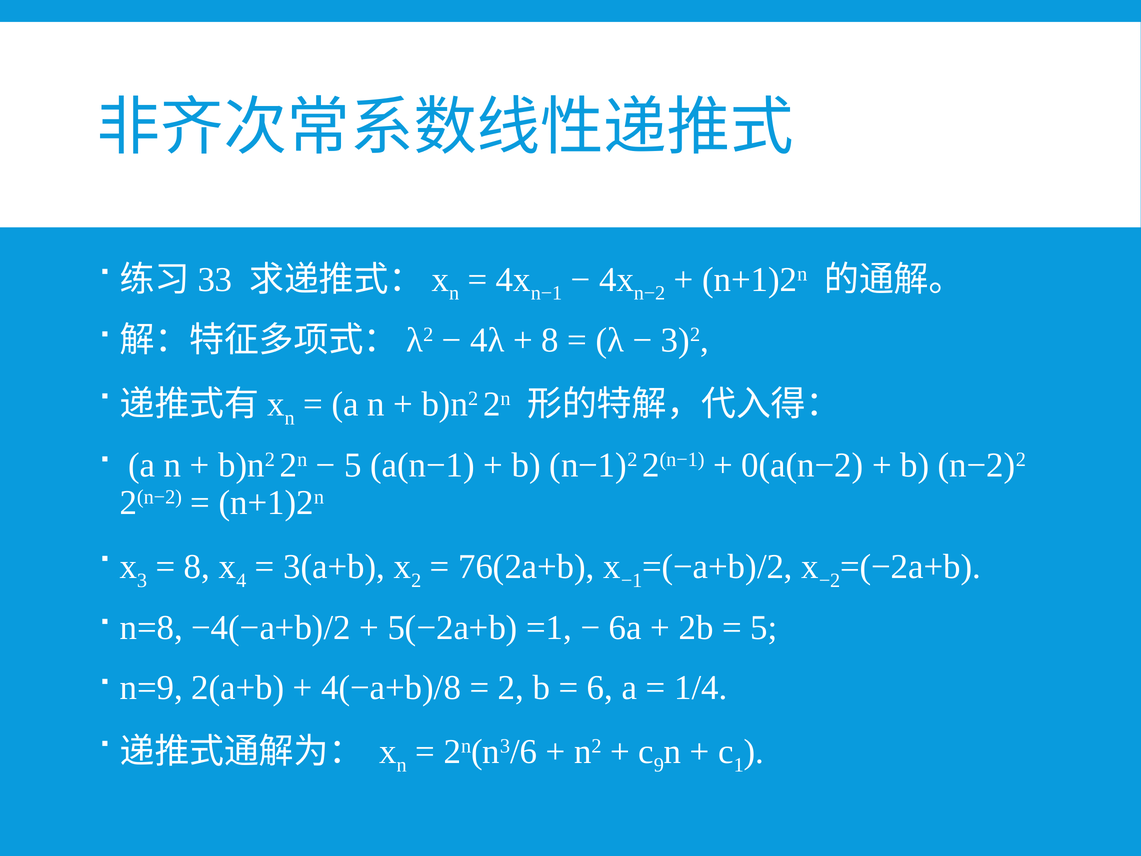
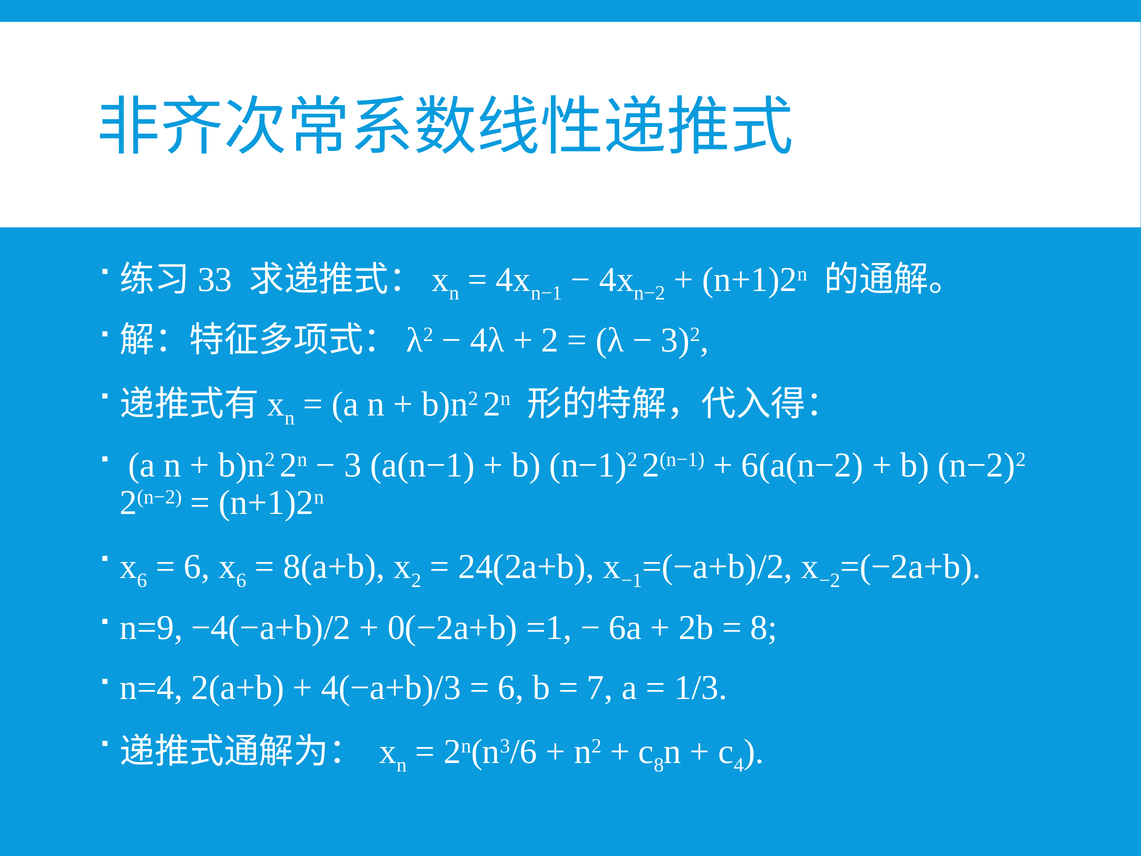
8: 8 -> 2 (550, 340)
5: 5 -> 3 (353, 465)
0(a(n−2: 0(a(n−2 -> 6(a(n−2 (802, 465)
3: 3 -> 6 (142, 580)
8: 8 -> 6 (197, 567)
4: 4 -> 6 (241, 580)
3(a+b: 3(a+b -> 8(a+b (334, 567)
76(2a+b: 76(2a+b -> 24(2a+b (526, 567)
n=8: n=8 -> n=9 (151, 628)
5(−2a+b: 5(−2a+b -> 0(−2a+b (453, 628)
5: 5 -> 8 (764, 628)
n=9: n=9 -> n=4 (151, 687)
4(−a+b)/8: 4(−a+b)/8 -> 4(−a+b)/3 (391, 687)
2: 2 -> 6 (511, 687)
6: 6 -> 7 (600, 687)
1/4: 1/4 -> 1/3 (701, 687)
9: 9 -> 8 (659, 765)
1: 1 -> 4 (739, 765)
